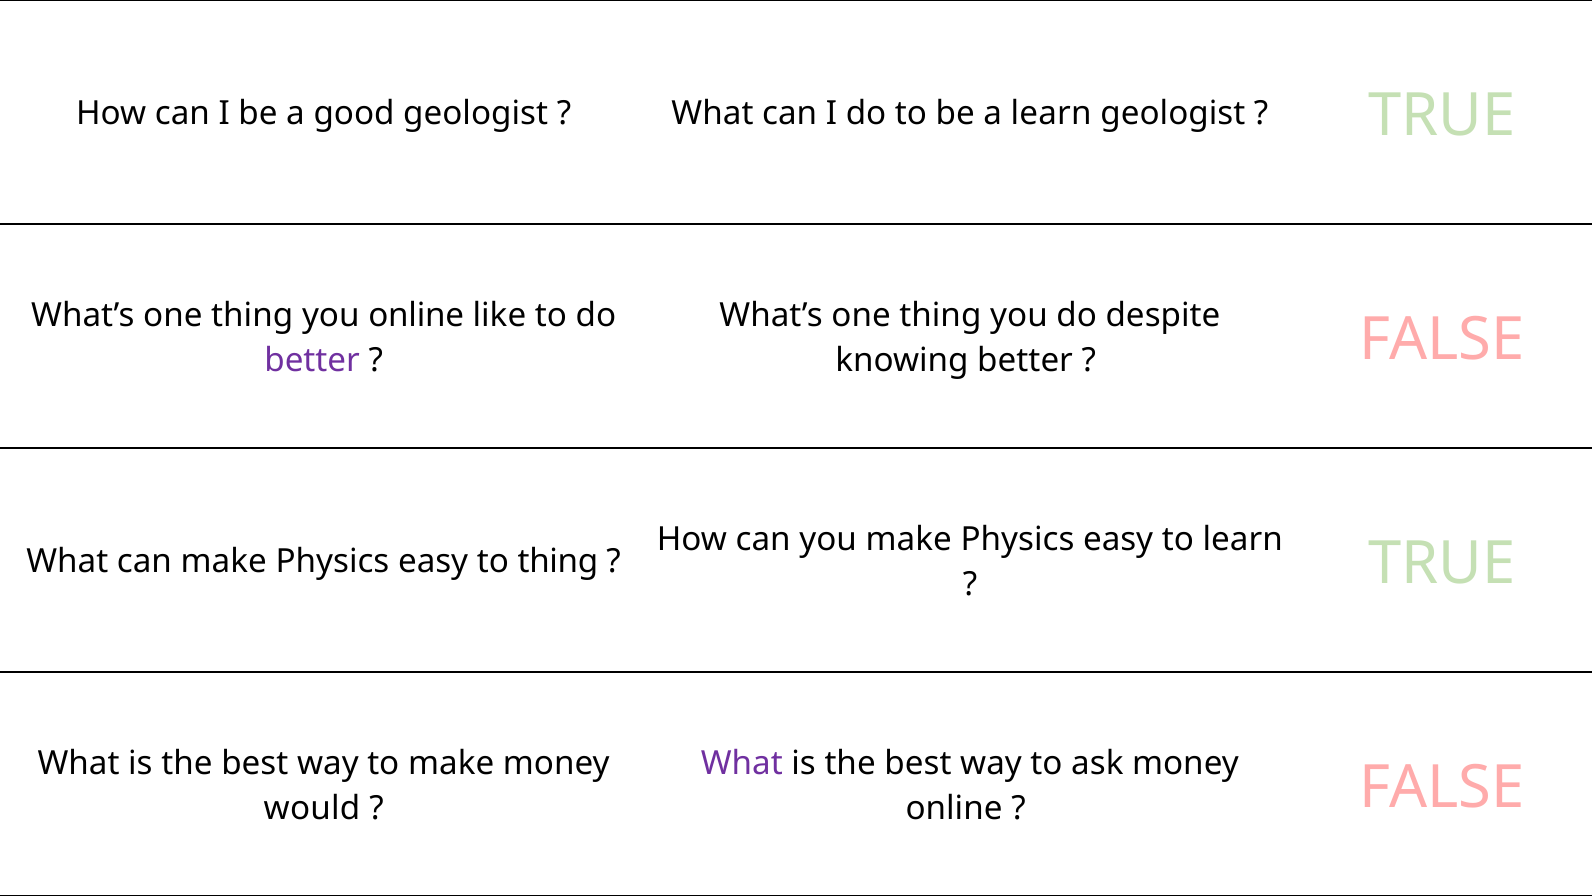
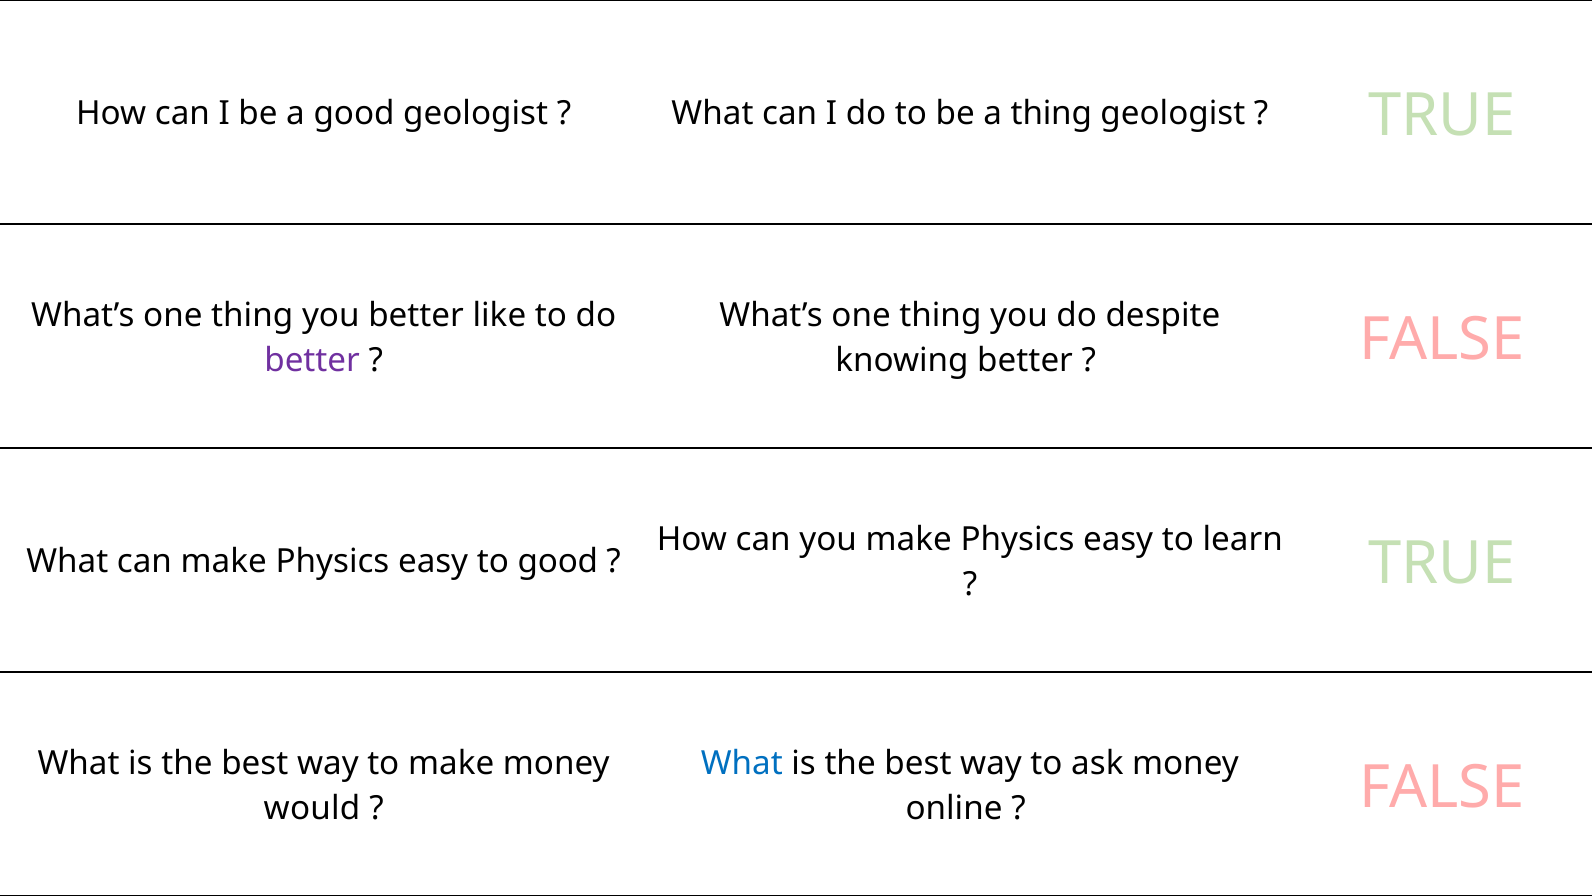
a learn: learn -> thing (1051, 114)
you online: online -> better (416, 315)
to thing: thing -> good (558, 562)
What colour: purple -> blue (742, 763)
